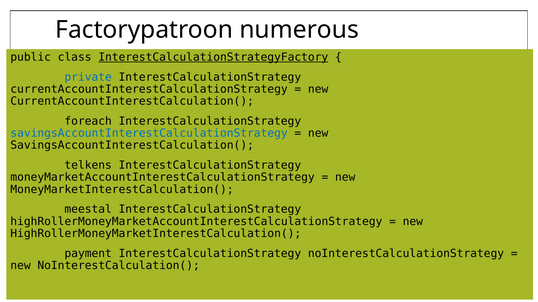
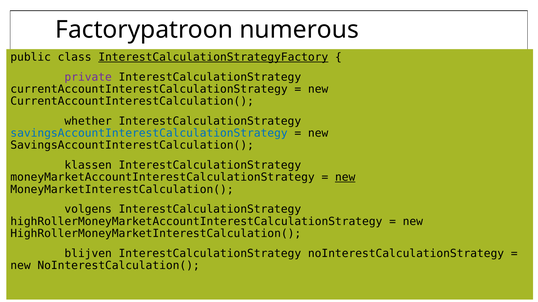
private colour: blue -> purple (88, 77)
foreach: foreach -> whether (88, 121)
telkens: telkens -> klassen (88, 166)
new underline: none -> present (345, 178)
meestal: meestal -> volgens (88, 210)
payment: payment -> blijven (88, 254)
